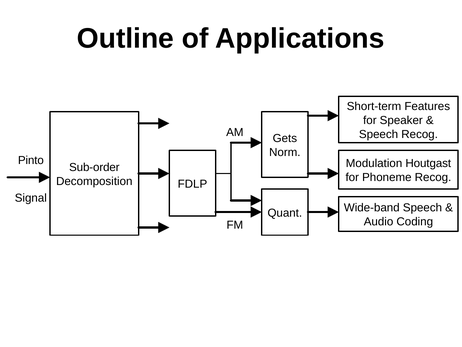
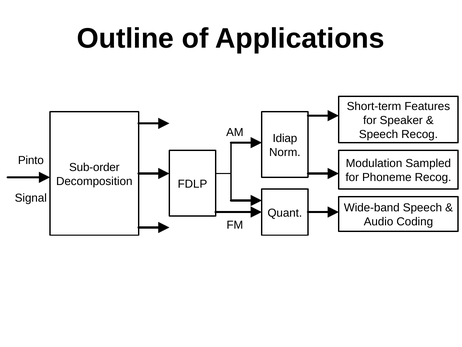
Gets: Gets -> Idiap (285, 138)
Houtgast: Houtgast -> Sampled (428, 163)
